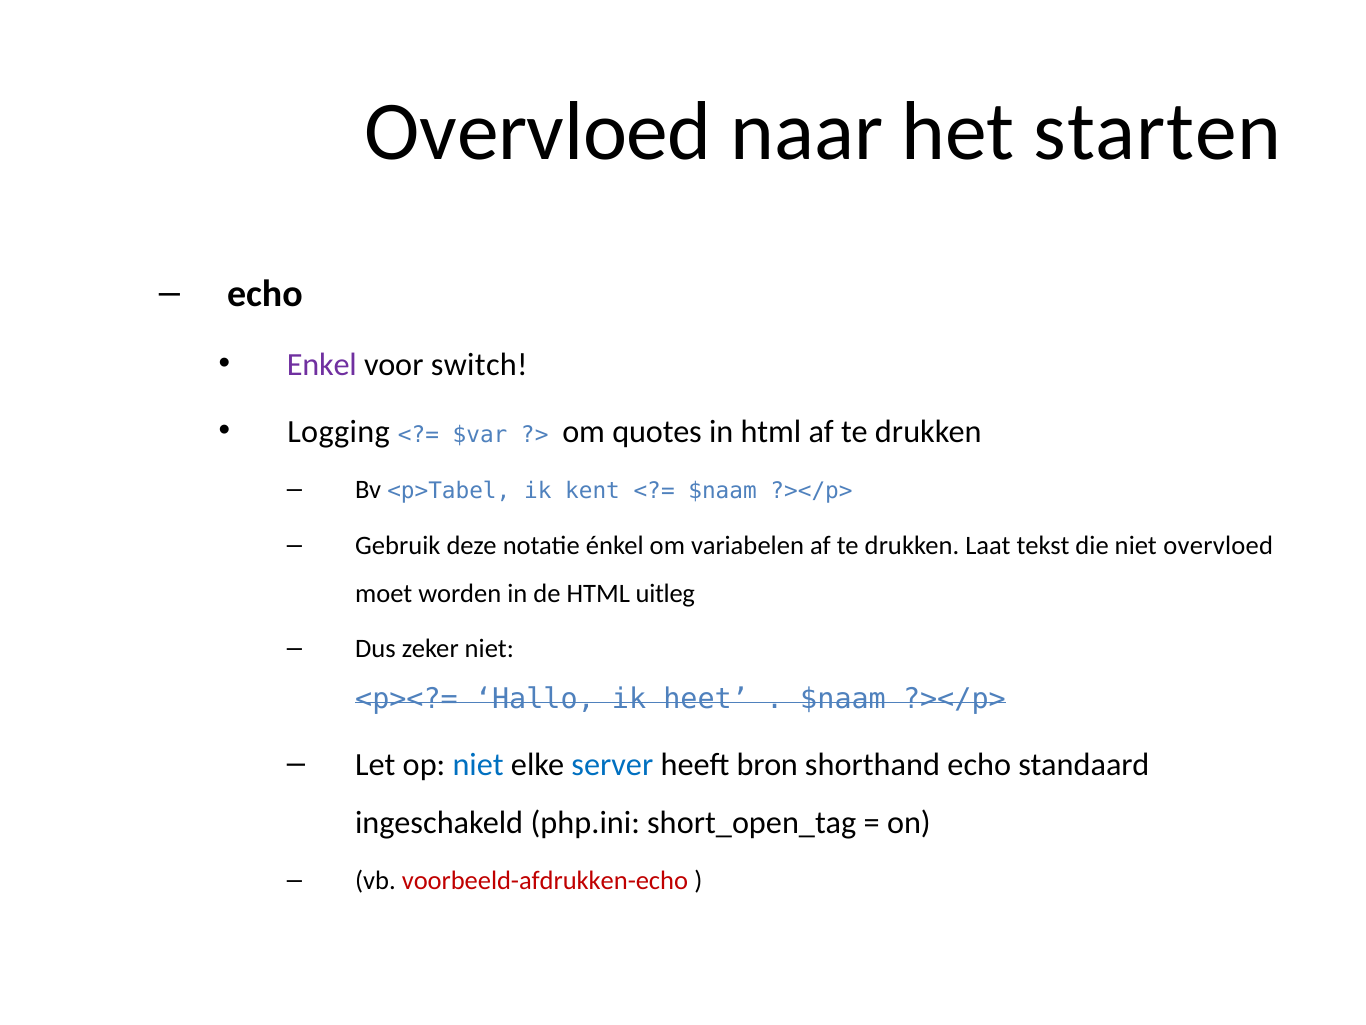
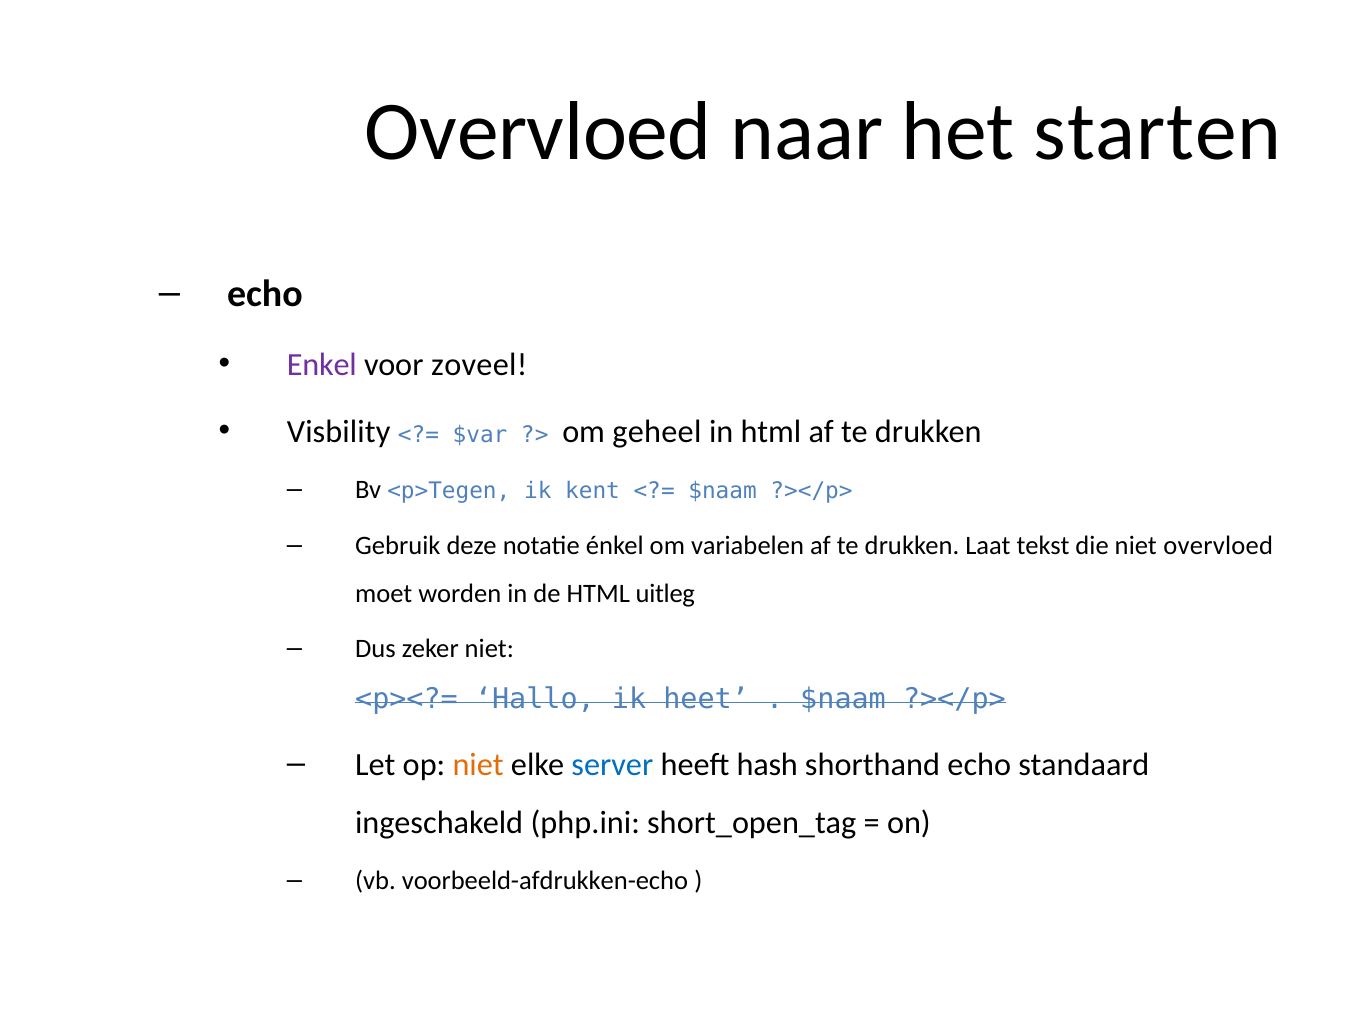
switch: switch -> zoveel (479, 364)
Logging: Logging -> Visbility (339, 431)
quotes: quotes -> geheel (657, 431)
<p>Tabel: <p>Tabel -> <p>Tegen (449, 491)
niet colour: blue -> orange (478, 764)
bron: bron -> hash (767, 764)
voorbeeld-afdrukken-echo colour: red -> black (545, 881)
